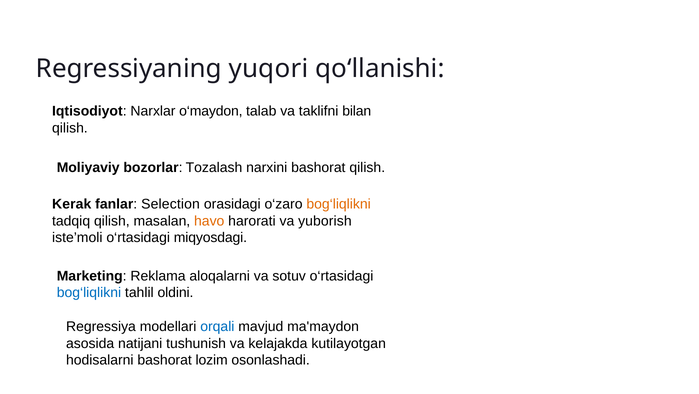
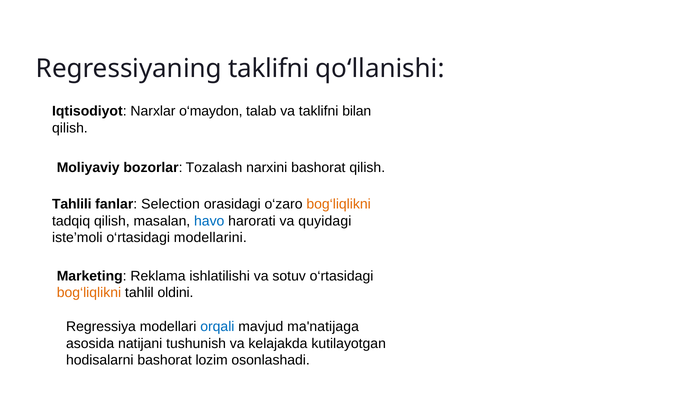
Regressiyaning yuqori: yuqori -> taklifni (269, 69)
Kerak: Kerak -> Tahlili (72, 204)
havo colour: orange -> blue (209, 221)
yuborish: yuborish -> quyidagi (325, 221)
miqyosdagi: miqyosdagi -> modellarini (210, 238)
aloqalarni: aloqalarni -> ishlatilishi (220, 276)
bog‘liqlikni colour: blue -> orange (89, 293)
ma'maydon: ma'maydon -> ma'natijaga (323, 327)
